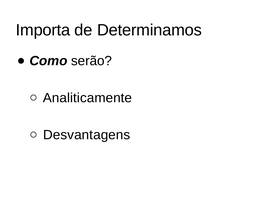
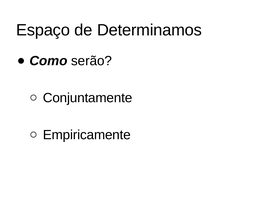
Importa: Importa -> Espaço (43, 30)
Analiticamente: Analiticamente -> Conjuntamente (88, 98)
Desvantagens: Desvantagens -> Empiricamente (87, 135)
